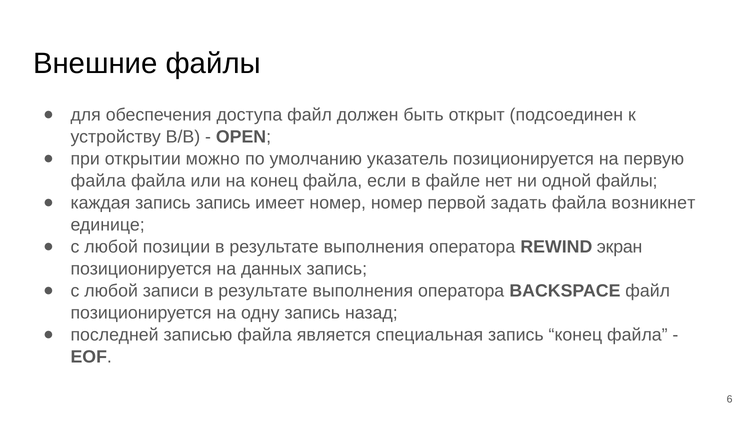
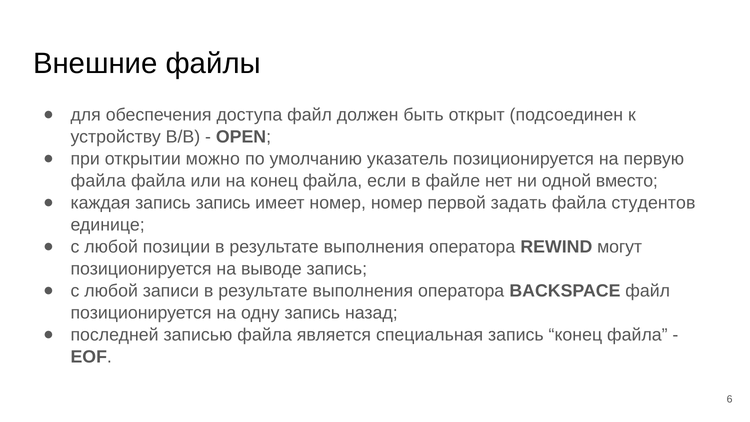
одной файлы: файлы -> вместо (627, 181)
возникнет: возникнет -> студентов (653, 203)
экран: экран -> могут (620, 247)
данных: данных -> выводе (271, 269)
